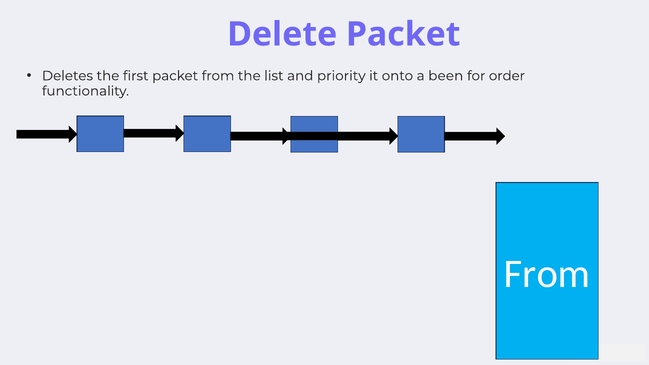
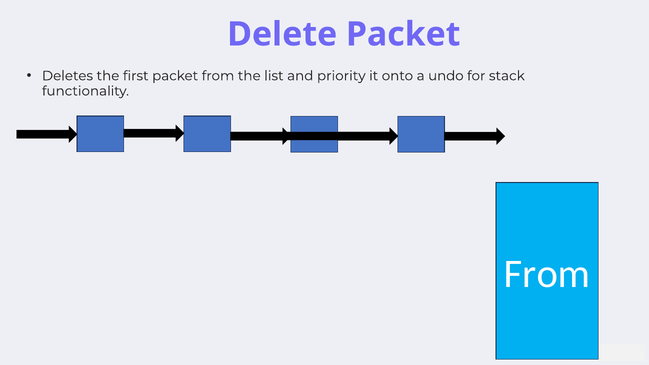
been: been -> undo (446, 76)
order: order -> stack (507, 76)
